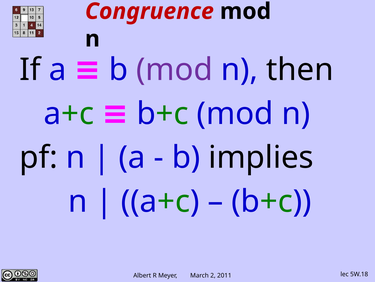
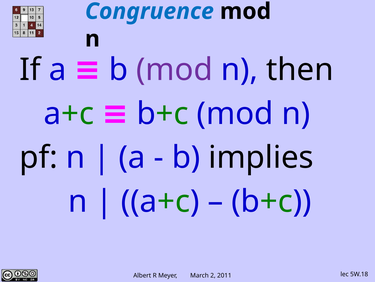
Congruence colour: red -> blue (149, 11)
